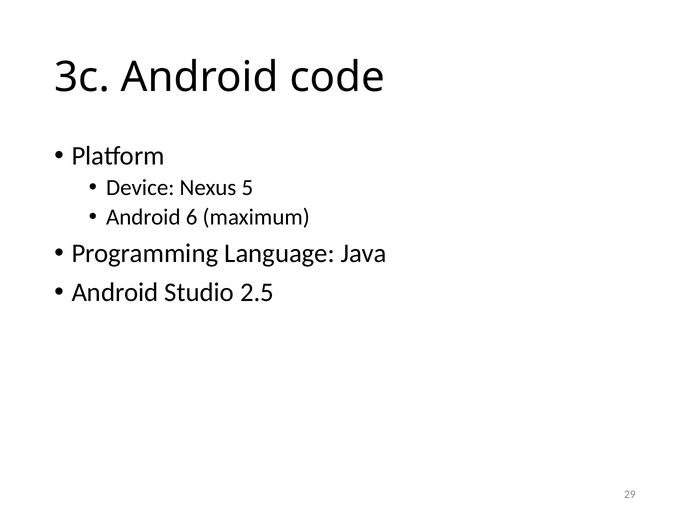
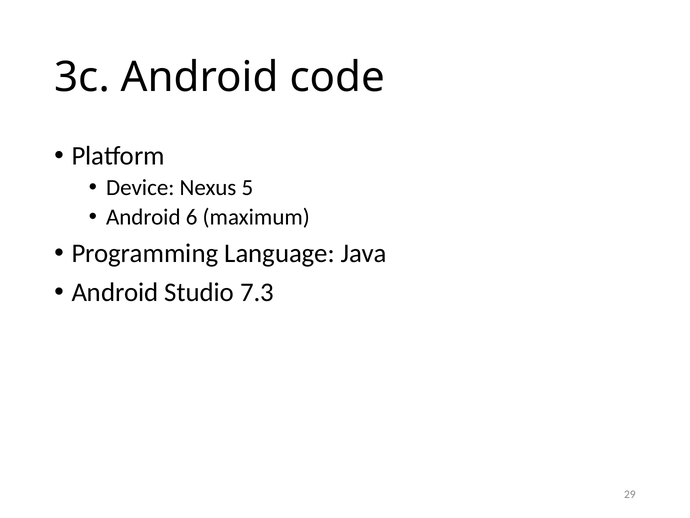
2.5: 2.5 -> 7.3 (257, 292)
